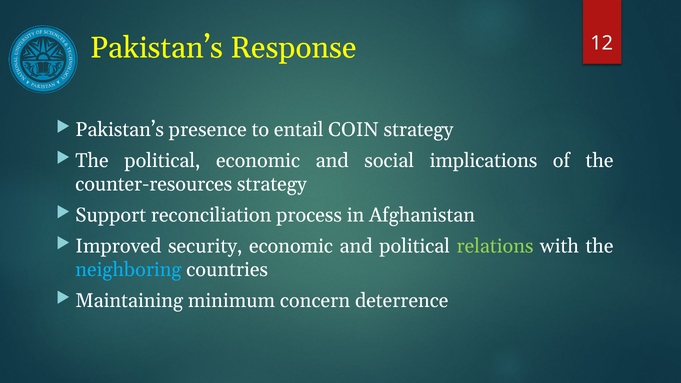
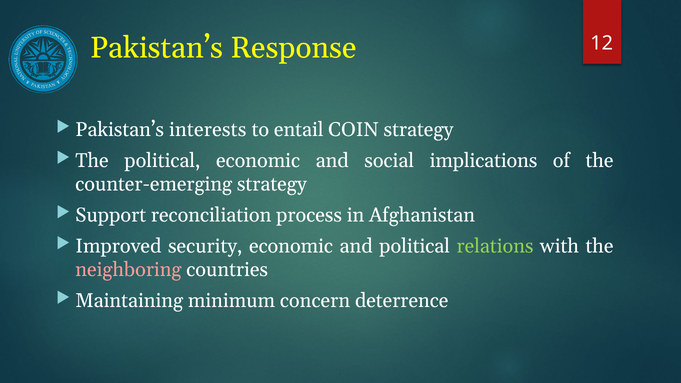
presence: presence -> interests (208, 130)
counter-resources: counter-resources -> counter-emerging (154, 184)
neighboring colour: light blue -> pink (128, 270)
